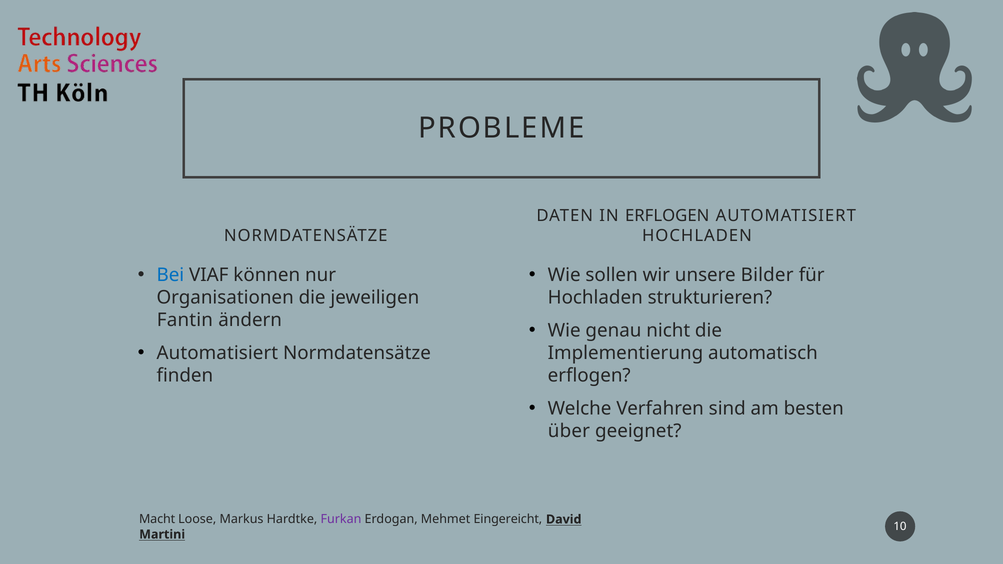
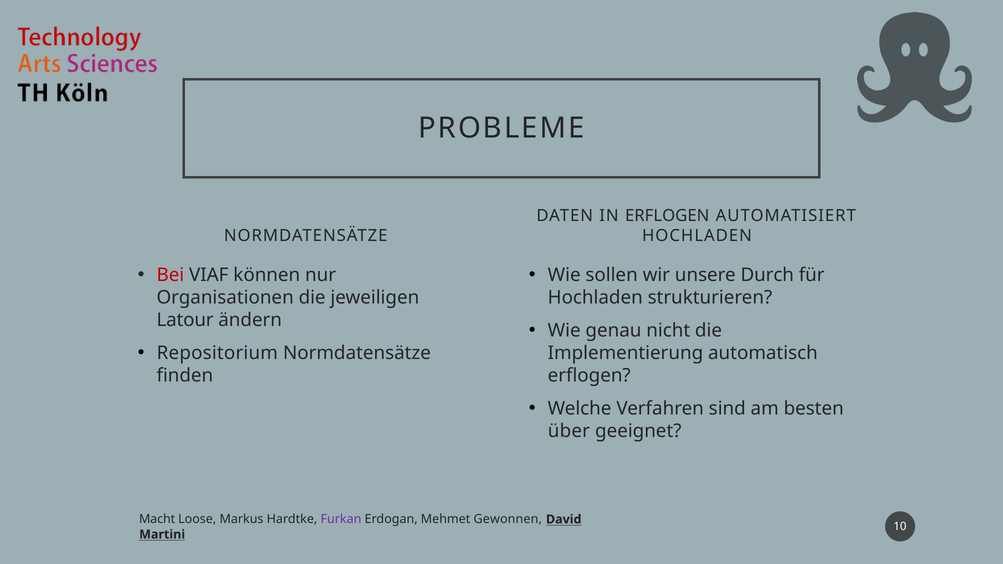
Bei colour: blue -> red (170, 275)
Bilder: Bilder -> Durch (767, 275)
Fantin: Fantin -> Latour (185, 320)
Automatisiert: Automatisiert -> Repositorium (217, 353)
Eingereicht: Eingereicht -> Gewonnen (508, 520)
